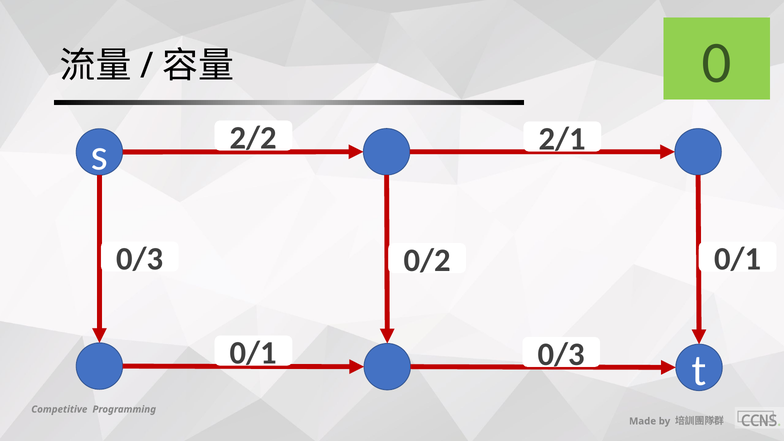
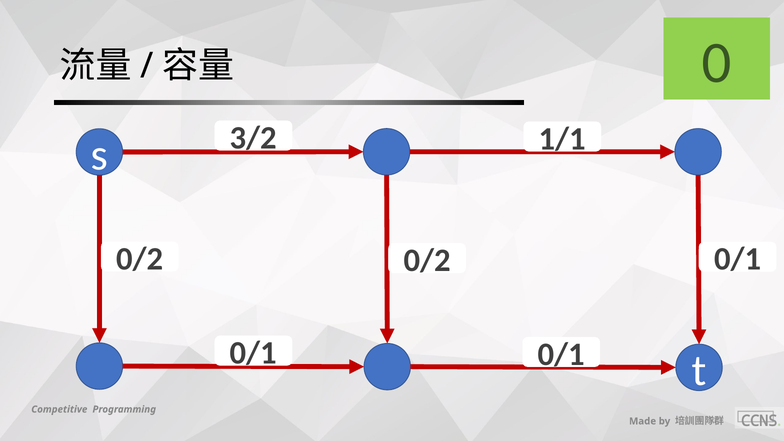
2/2: 2/2 -> 3/2 (253, 138)
2/1: 2/1 -> 1/1 (562, 139)
0/3: 0/3 -> 0/2 (140, 259)
0/3: 0/3 -> 0/1 (561, 354)
